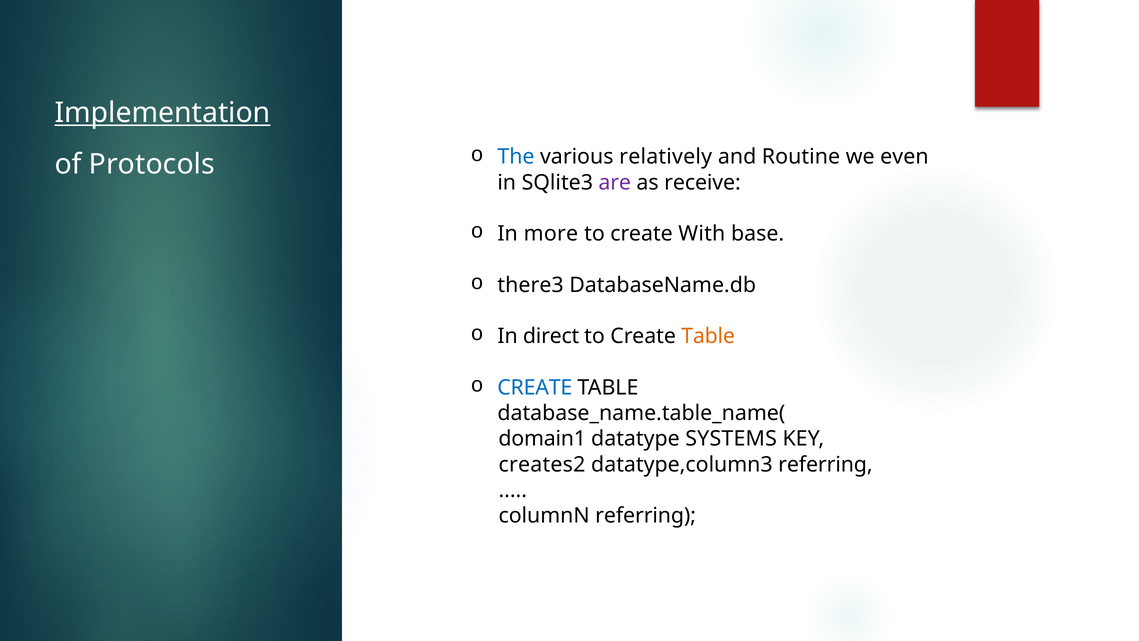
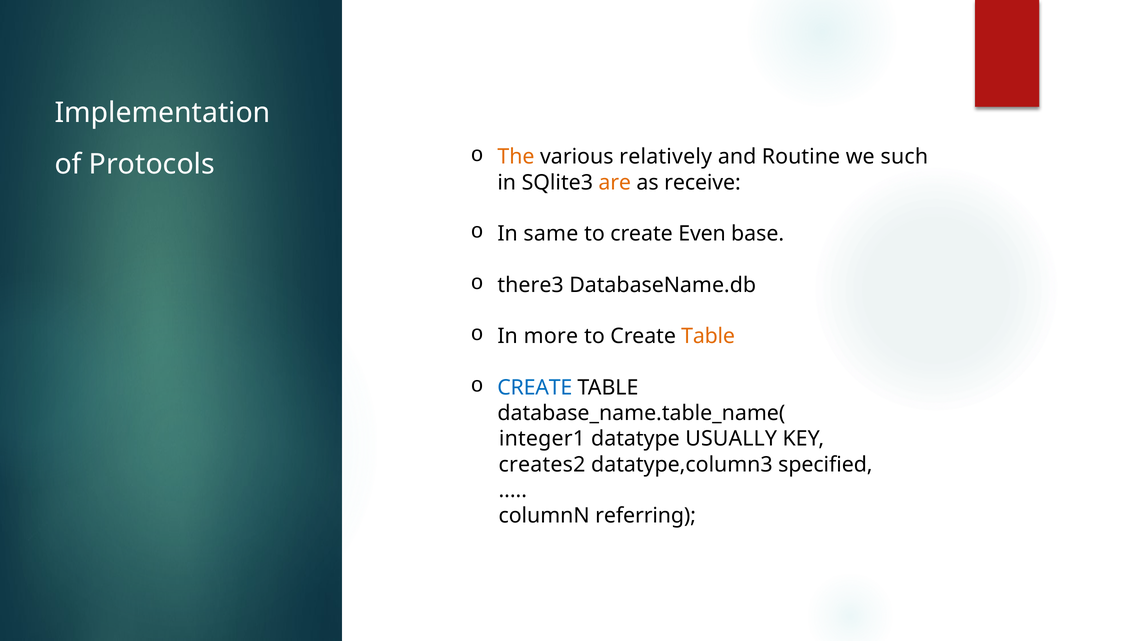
Implementation underline: present -> none (163, 113)
The colour: blue -> orange (516, 157)
even: even -> such (904, 157)
are colour: purple -> orange (615, 182)
more: more -> same (551, 234)
With: With -> Even (702, 234)
direct: direct -> more (551, 336)
domain1: domain1 -> integer1 (542, 439)
SYSTEMS: SYSTEMS -> USUALLY (731, 439)
datatype,column3 referring: referring -> specified (825, 464)
